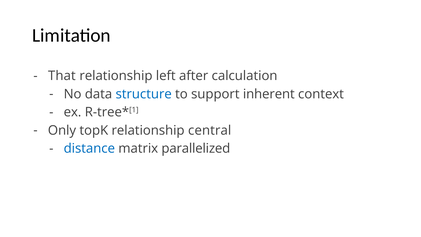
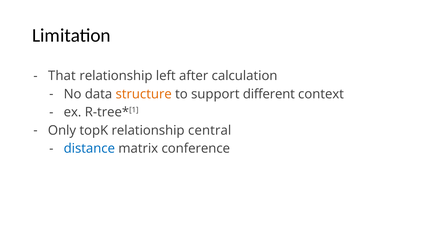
structure colour: blue -> orange (144, 94)
inherent: inherent -> different (269, 94)
parallelized: parallelized -> conference (196, 148)
